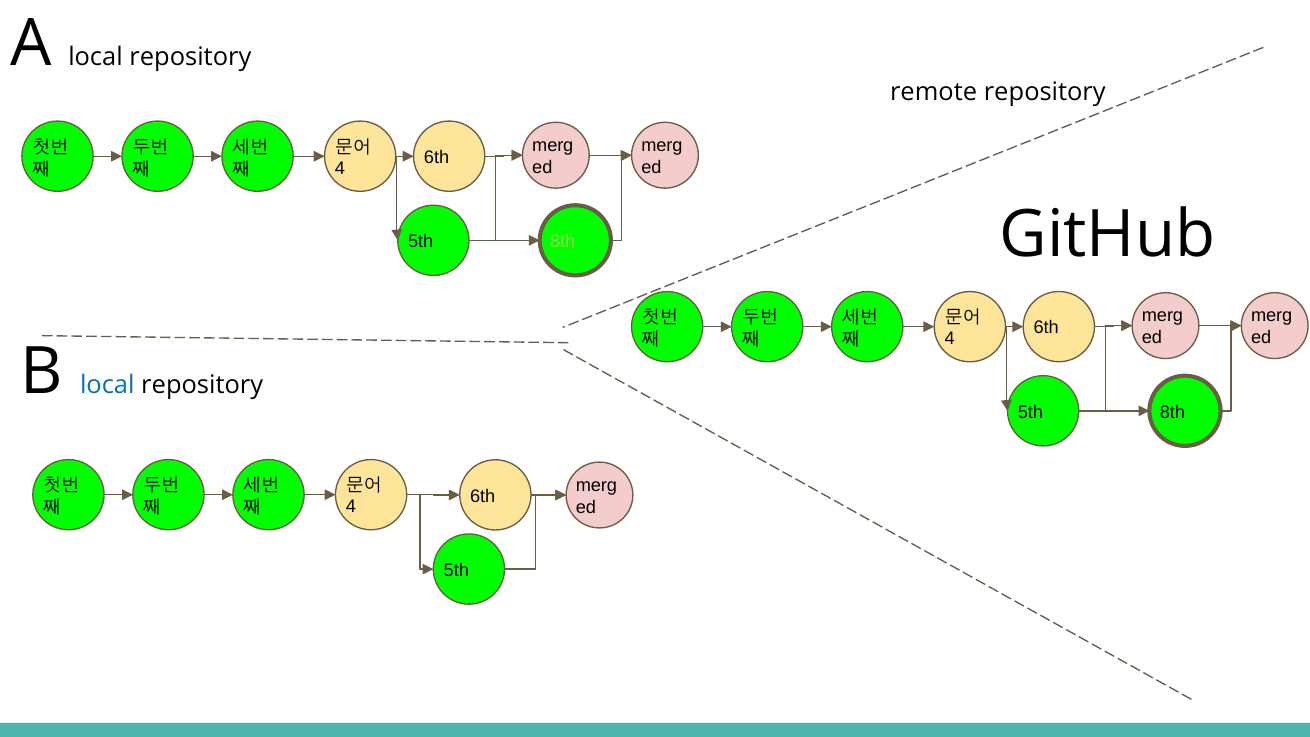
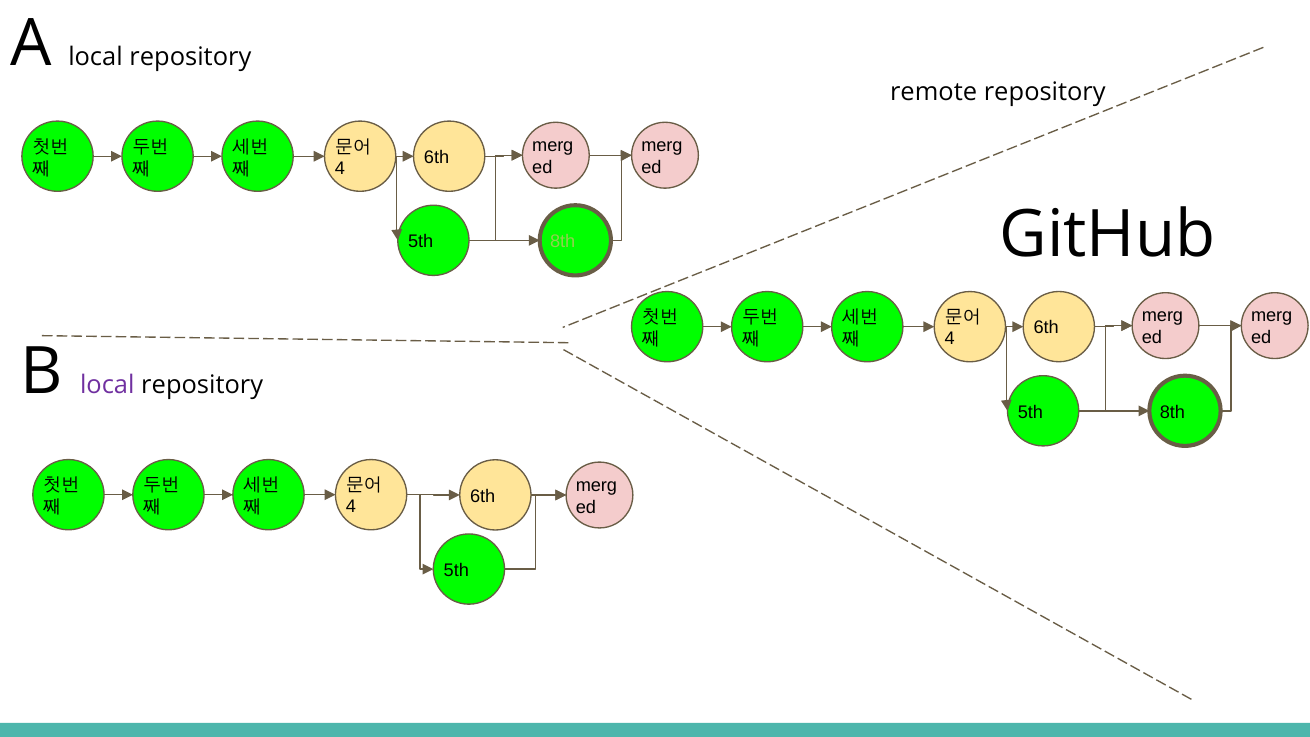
local colour: blue -> purple (107, 385)
